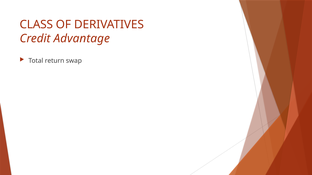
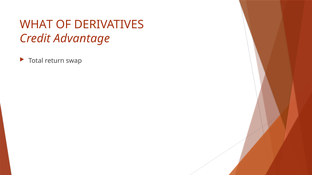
CLASS: CLASS -> WHAT (36, 25)
